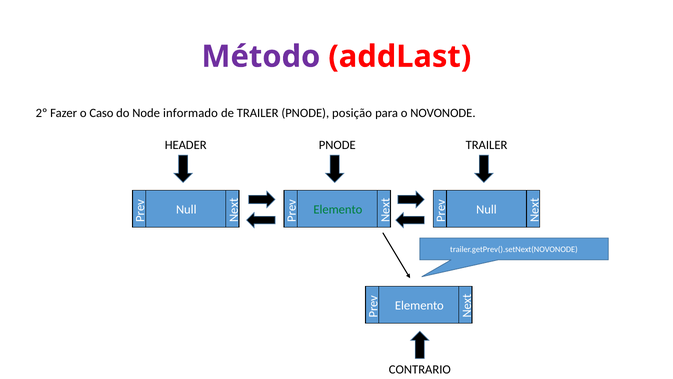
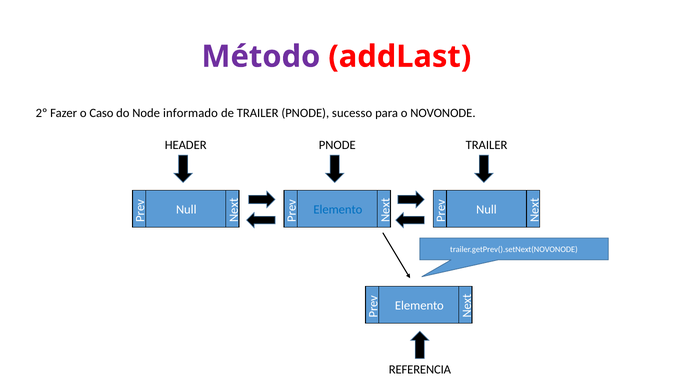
posição: posição -> sucesso (352, 113)
Elemento colour: green -> blue (338, 209)
CONTRARIO: CONTRARIO -> REFERENCIA (420, 369)
